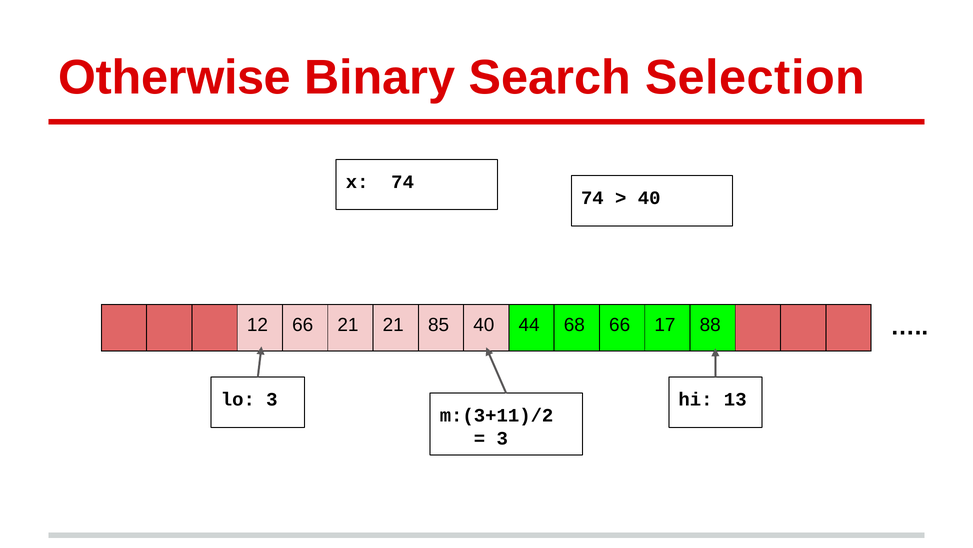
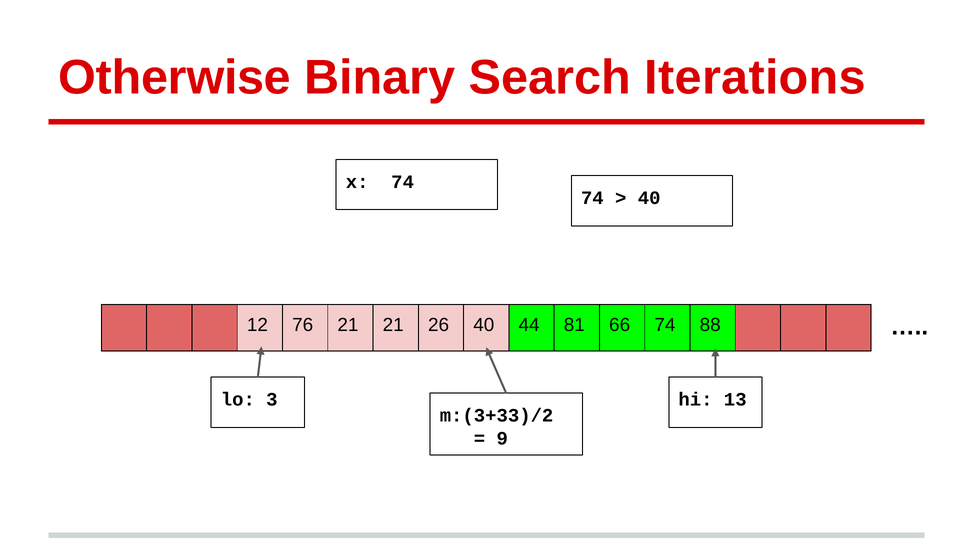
Selection: Selection -> Iterations (755, 78)
12 66: 66 -> 76 (303, 325)
85: 85 -> 26 (439, 325)
68: 68 -> 81 (574, 325)
66 17: 17 -> 74 (665, 325)
m:(3+11)/2: m:(3+11)/2 -> m:(3+33)/2 (497, 415)
3: 3 -> 9 (502, 438)
